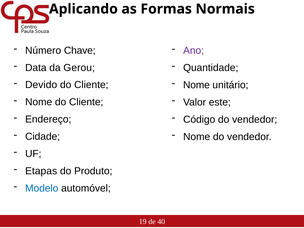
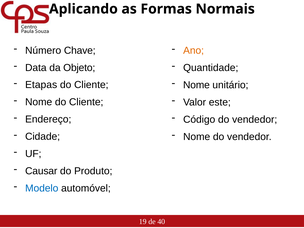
Ano colour: purple -> orange (194, 51)
Gerou: Gerou -> Objeto (79, 68)
Devido: Devido -> Etapas (41, 85)
Etapas: Etapas -> Causar (41, 171)
